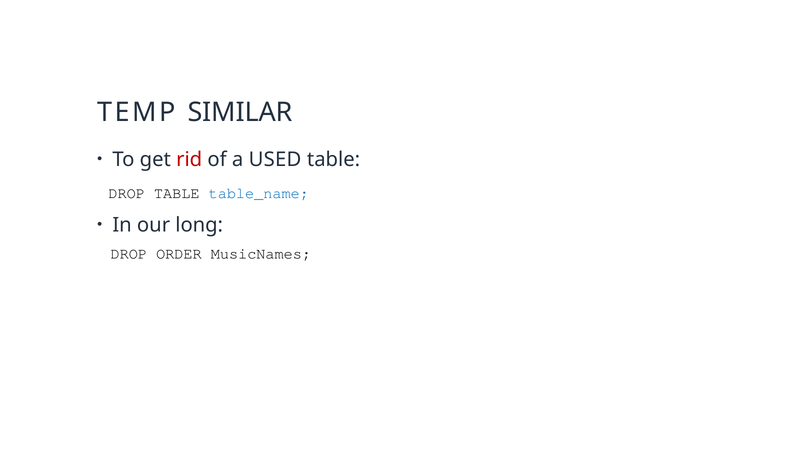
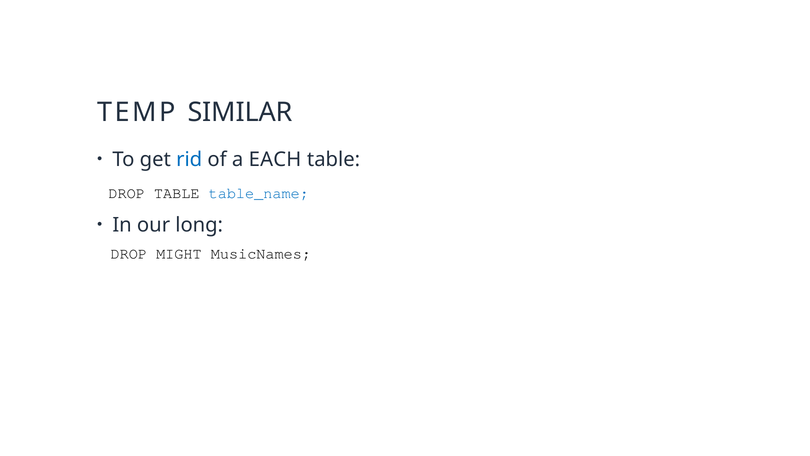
rid colour: red -> blue (189, 160)
USED: USED -> EACH (275, 160)
ORDER: ORDER -> MIGHT (179, 254)
